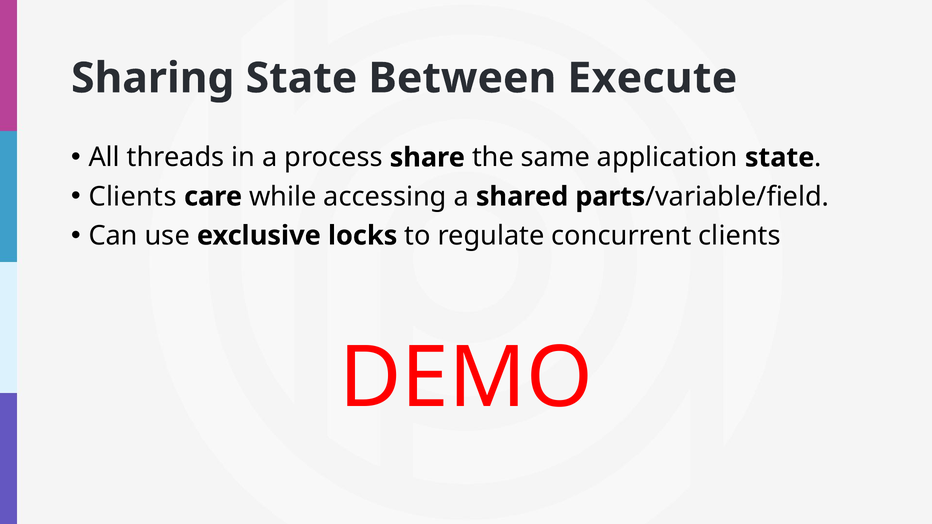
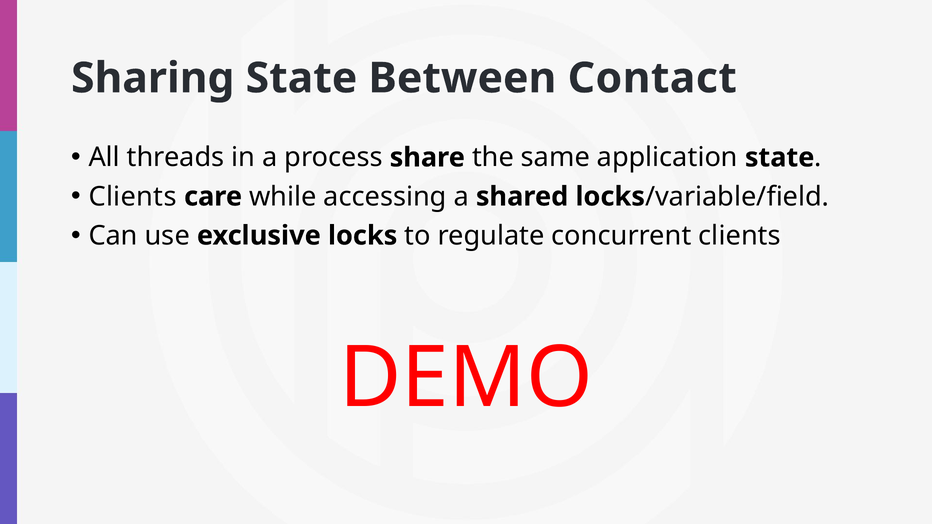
Execute: Execute -> Contact (652, 78)
shared parts: parts -> locks (610, 197)
